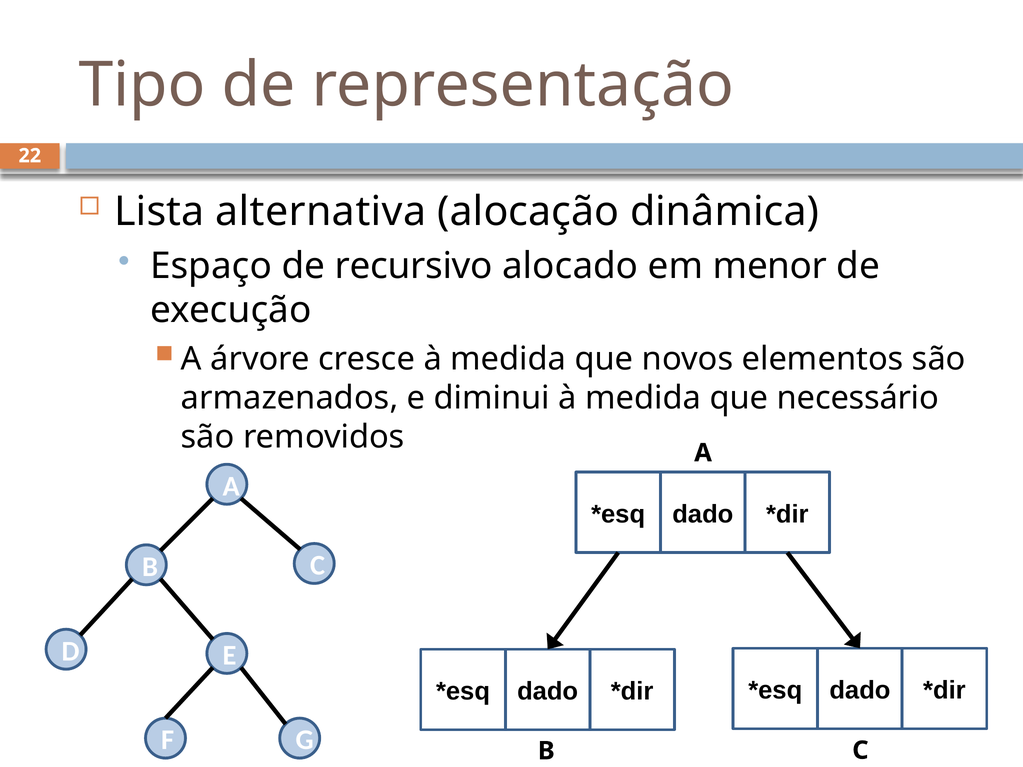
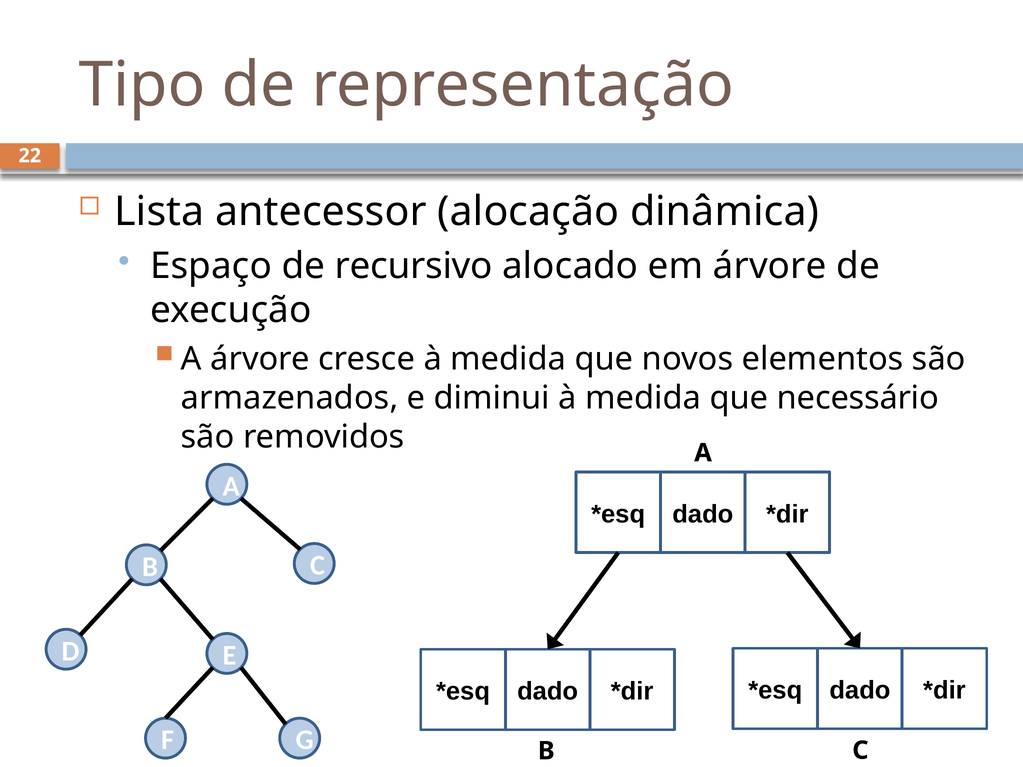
alternativa: alternativa -> antecessor (321, 212)
em menor: menor -> árvore (770, 266)
